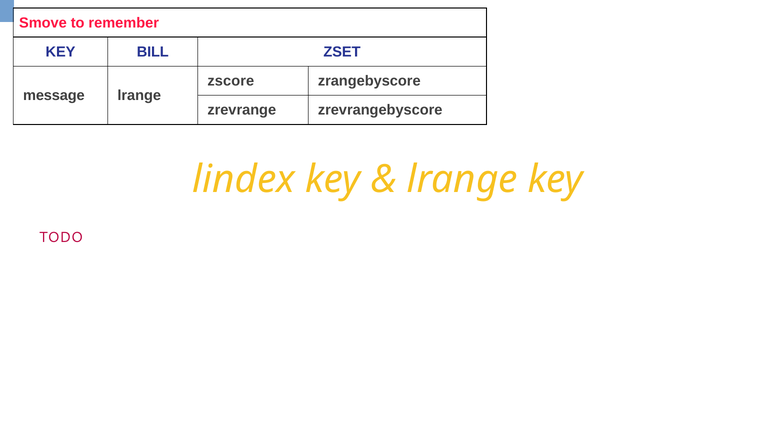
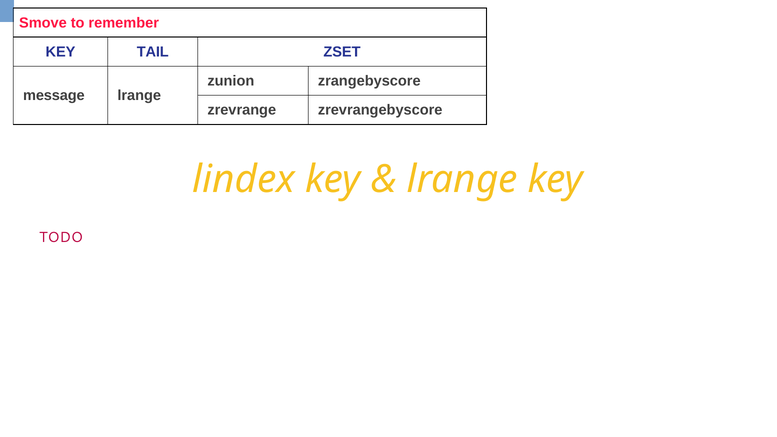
BILL: BILL -> TAIL (153, 52)
zscore: zscore -> zunion (231, 81)
